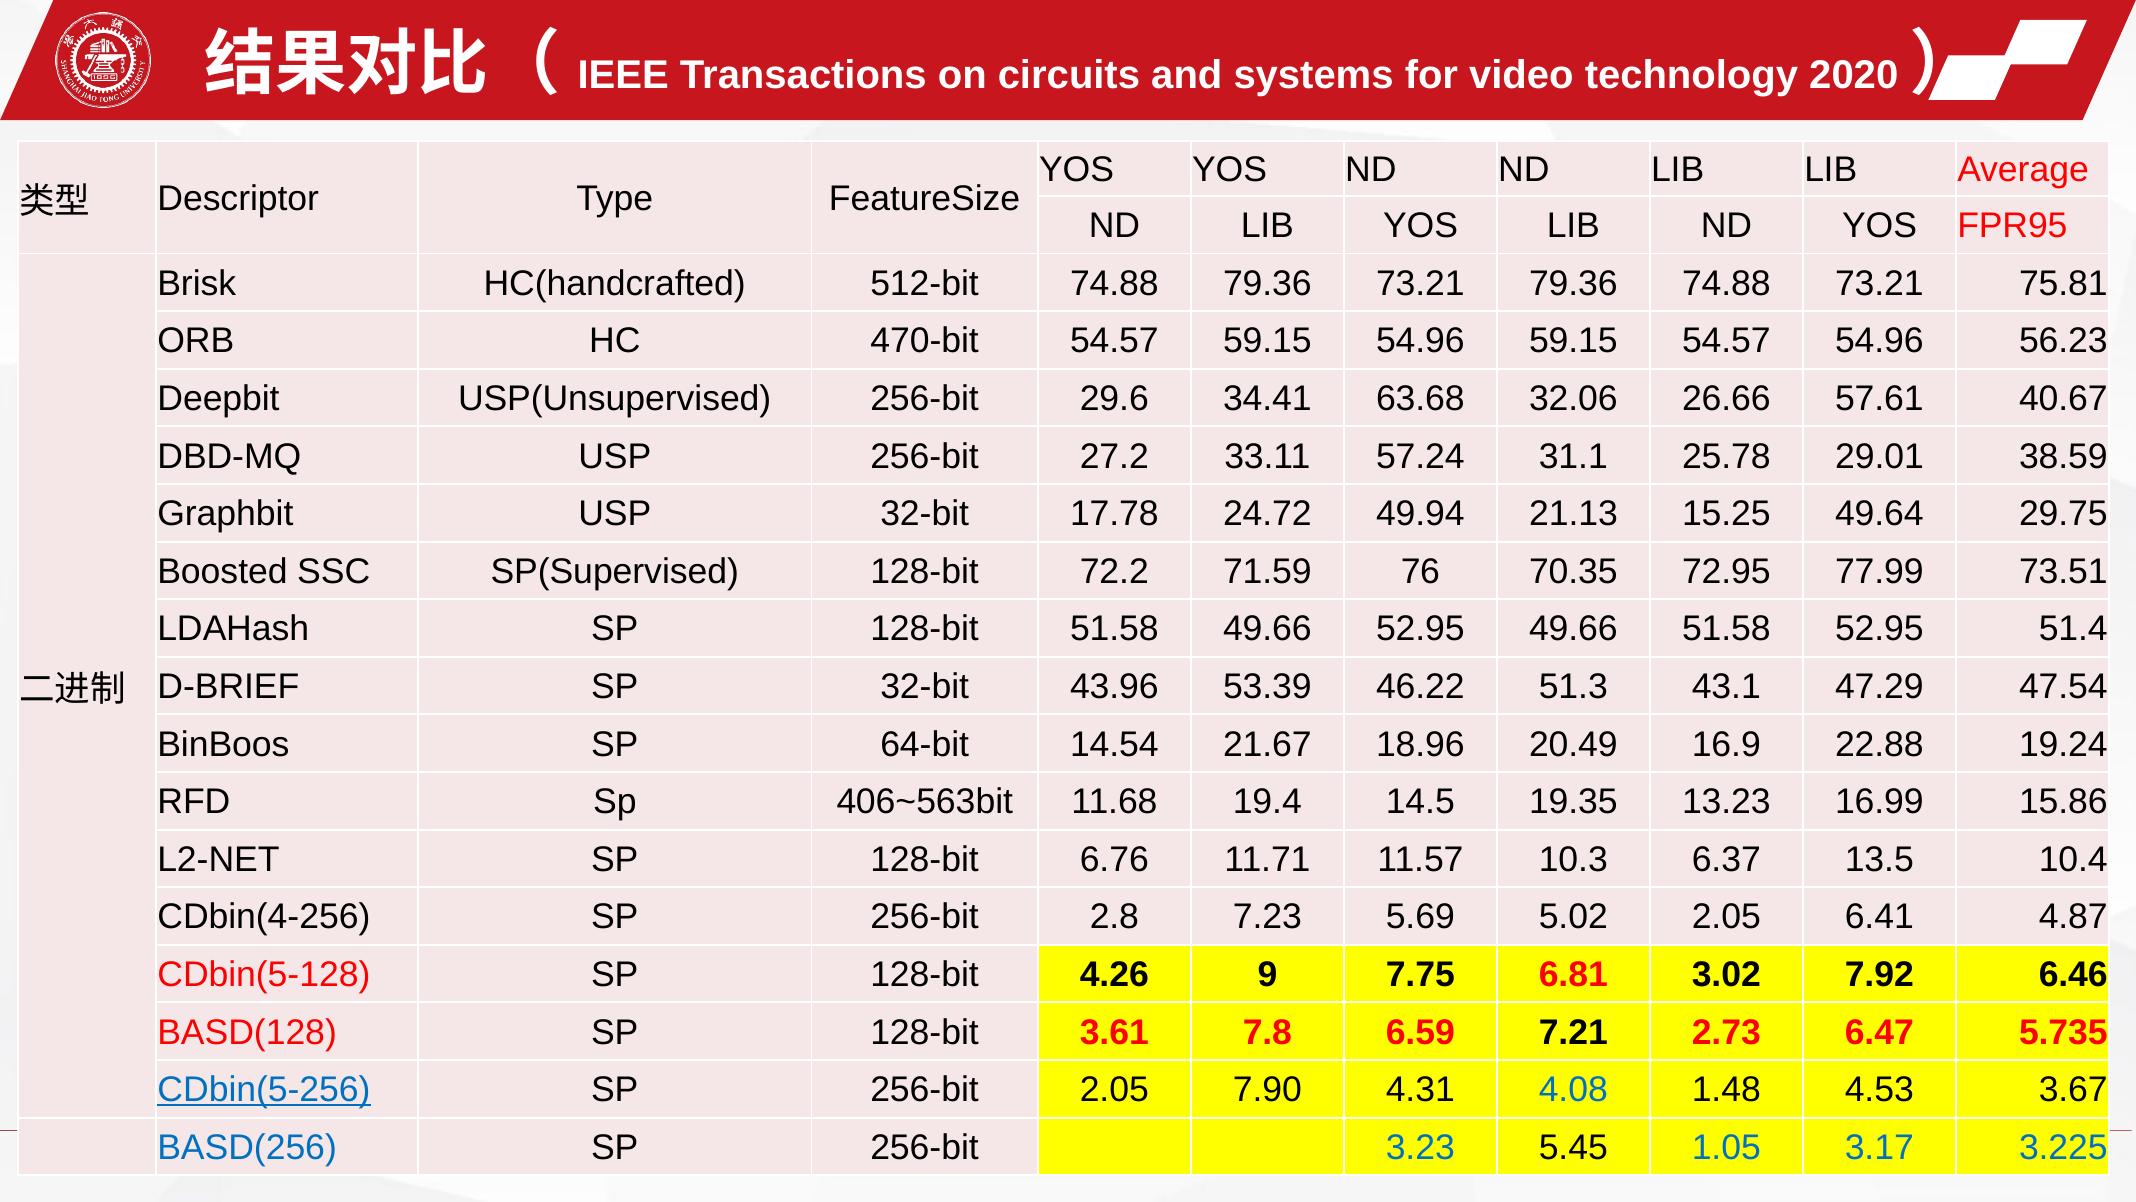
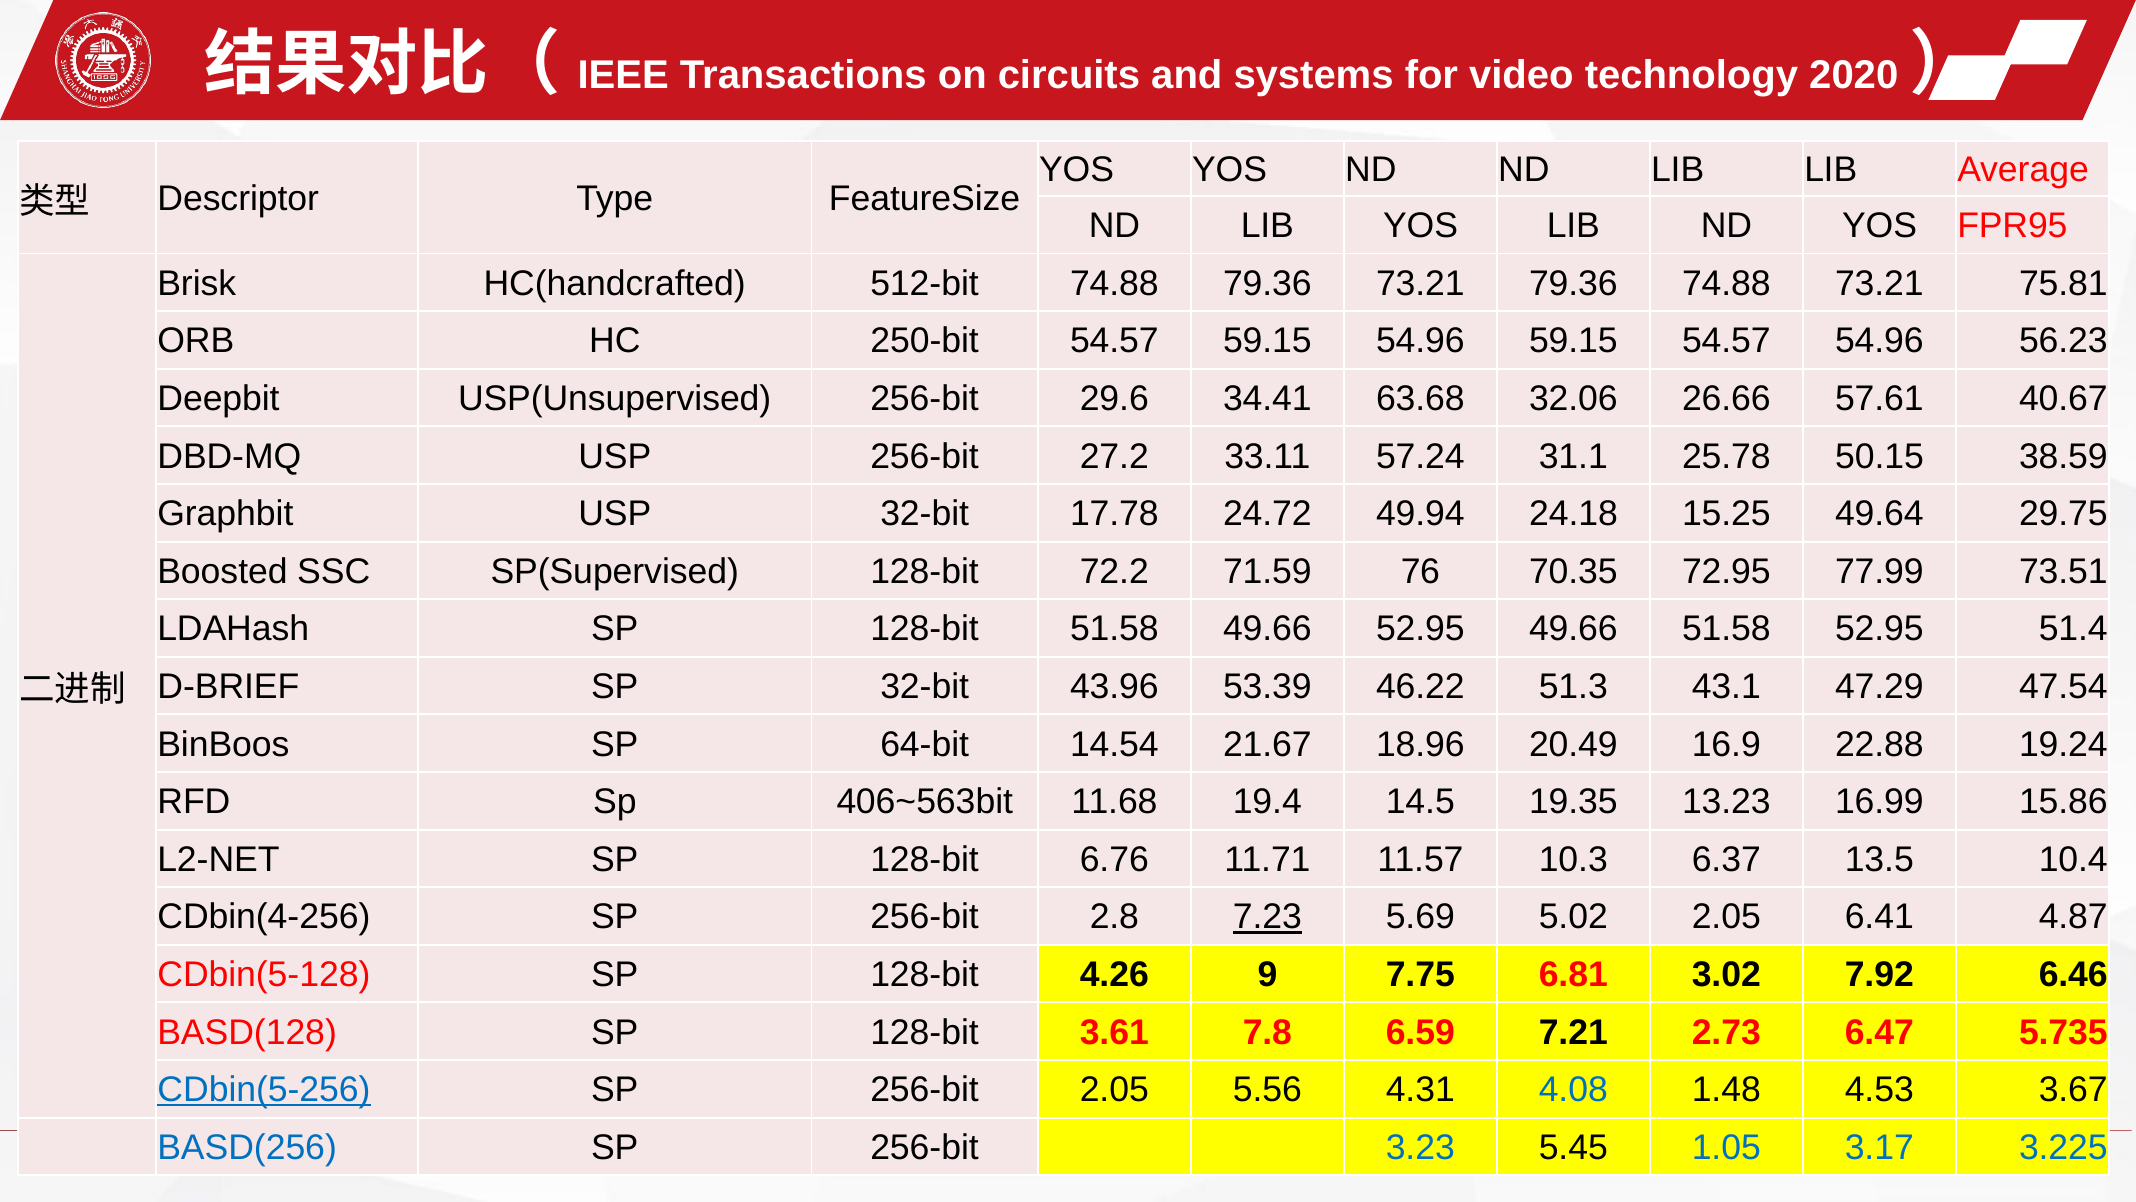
470-bit: 470-bit -> 250-bit (925, 341)
29.01: 29.01 -> 50.15 (1879, 456)
21.13: 21.13 -> 24.18 (1573, 514)
7.23 underline: none -> present (1267, 917)
7.90: 7.90 -> 5.56 (1267, 1090)
